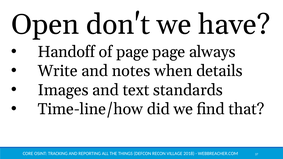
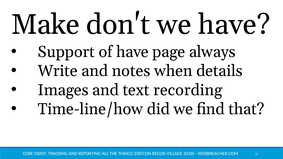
Open: Open -> Make (45, 25)
Handoff: Handoff -> Support (66, 52)
of page: page -> have (132, 52)
standards: standards -> recording (188, 90)
